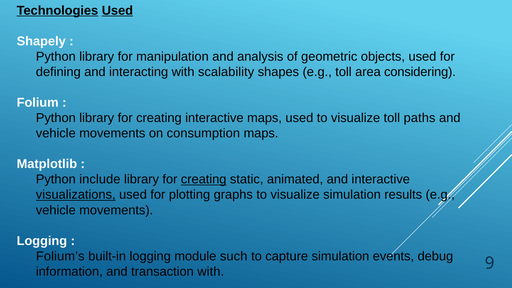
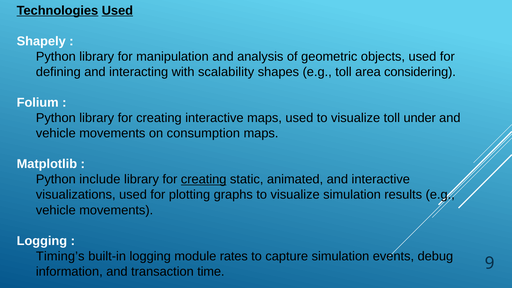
paths: paths -> under (420, 118)
visualizations underline: present -> none (76, 195)
Folium’s: Folium’s -> Timing’s (60, 256)
such: such -> rates (234, 256)
transaction with: with -> time (211, 272)
